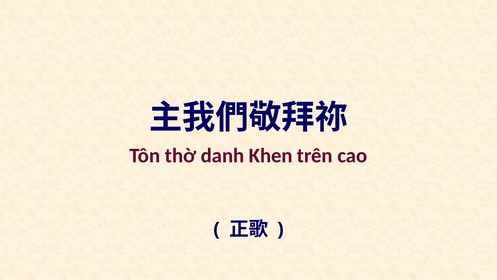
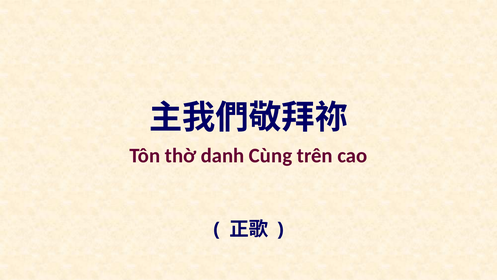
Khen: Khen -> Cùng (271, 155)
